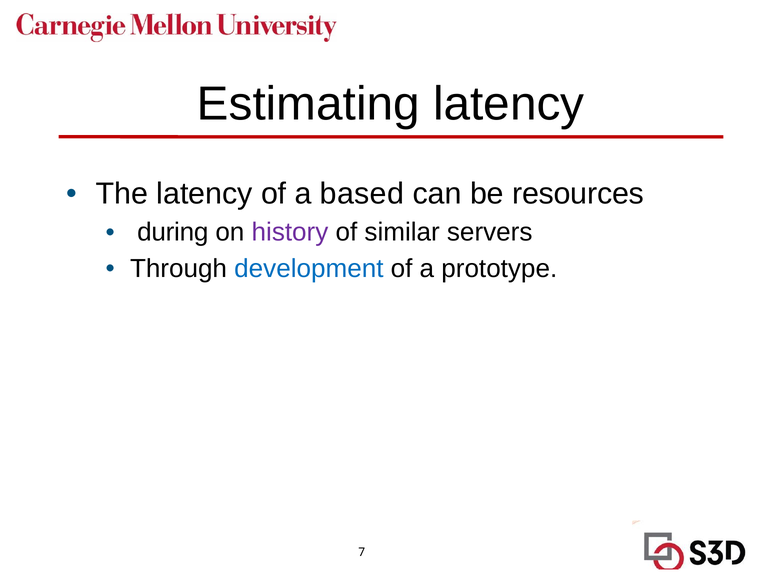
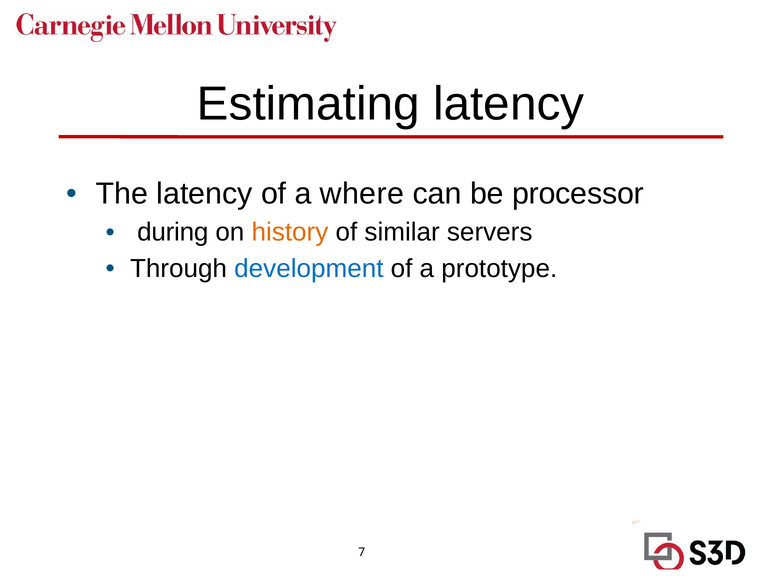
based: based -> where (362, 194)
resources: resources -> processor (578, 194)
history colour: purple -> orange (290, 233)
